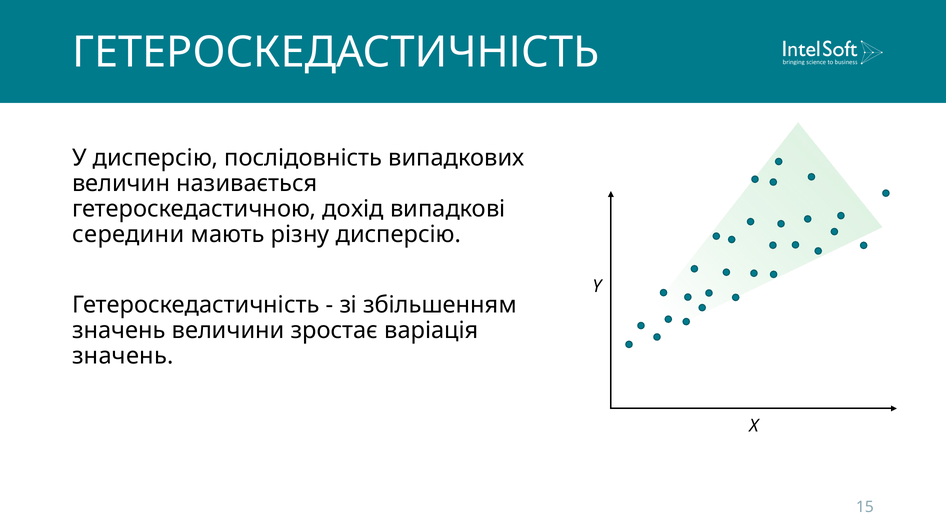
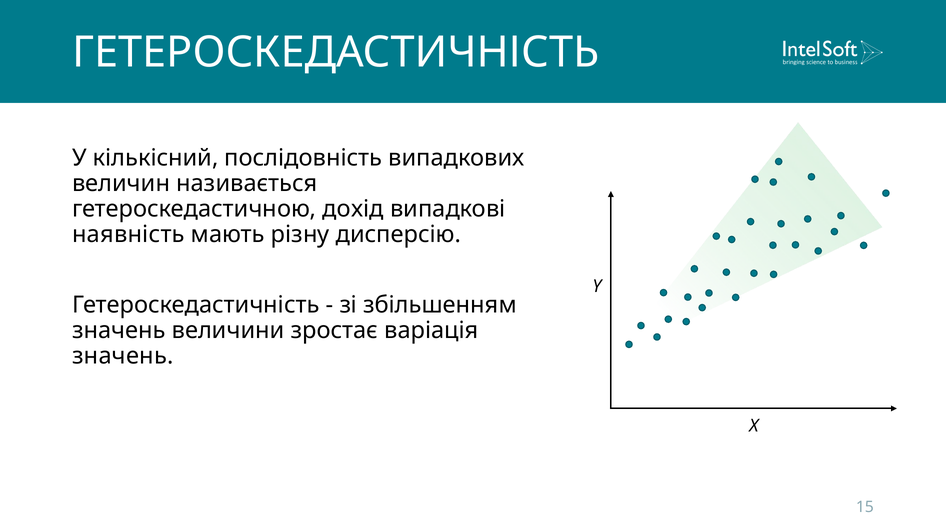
У дисперсію: дисперсію -> кількісний (156, 158)
середини: середини -> наявність (128, 234)
